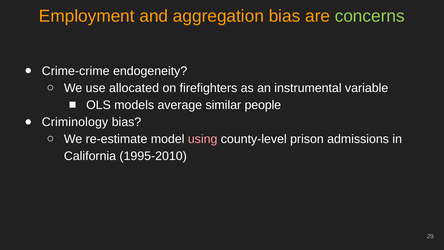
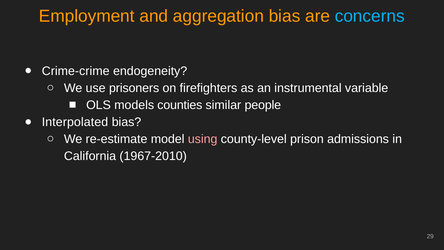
concerns colour: light green -> light blue (370, 16)
allocated: allocated -> prisoners (134, 88)
average: average -> counties (180, 105)
Criminology: Criminology -> Interpolated (75, 122)
1995-2010: 1995-2010 -> 1967-2010 (153, 156)
